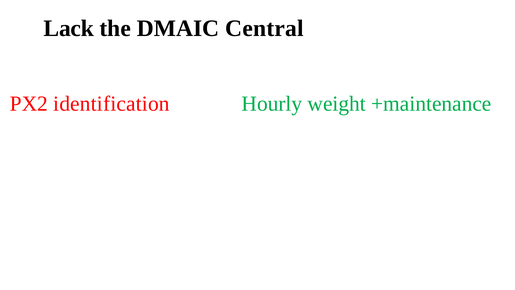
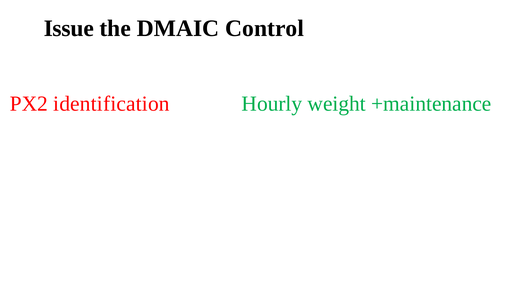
Lack: Lack -> Issue (69, 28)
Central: Central -> Control (265, 28)
